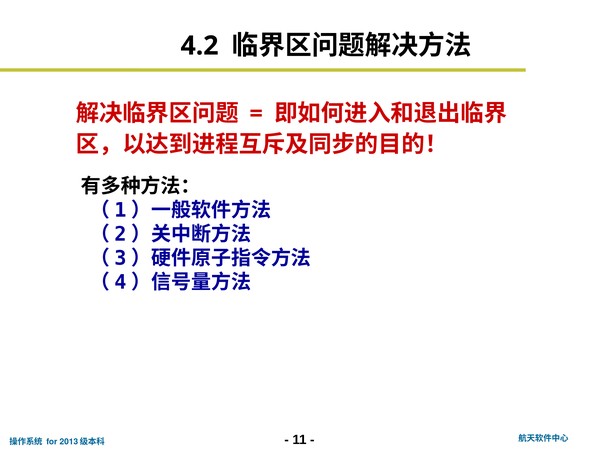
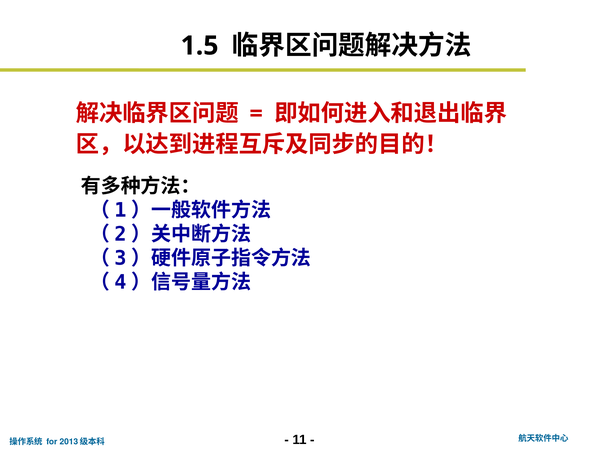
4.2: 4.2 -> 1.5 (200, 46)
